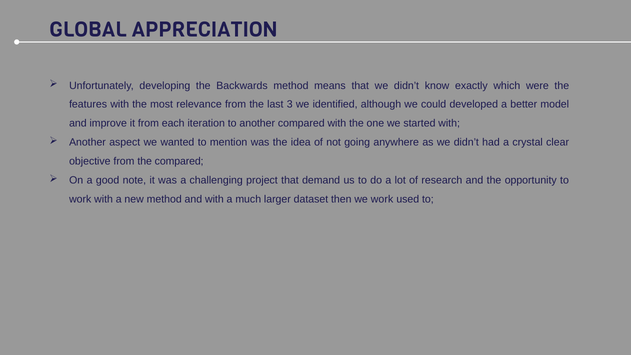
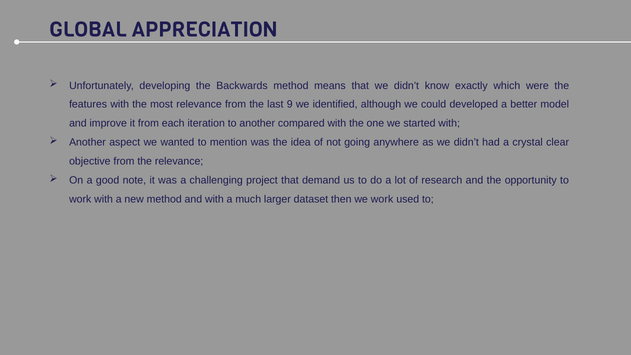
3: 3 -> 9 (290, 104)
the compared: compared -> relevance (179, 161)
